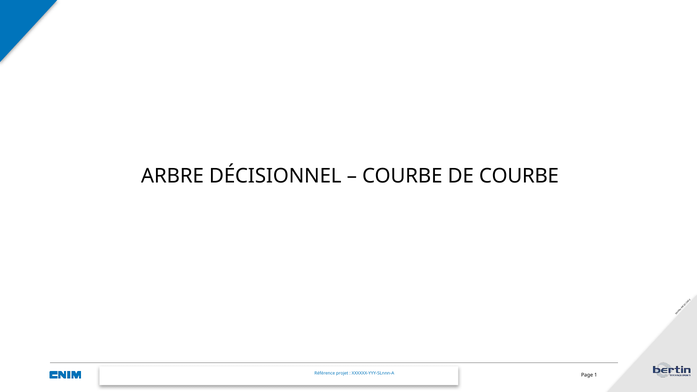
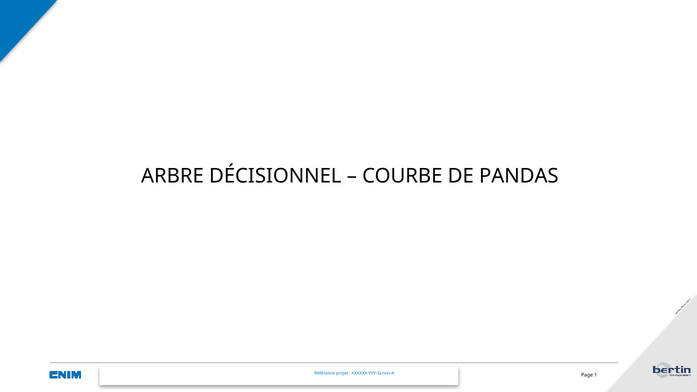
DE COURBE: COURBE -> PANDAS (519, 176)
